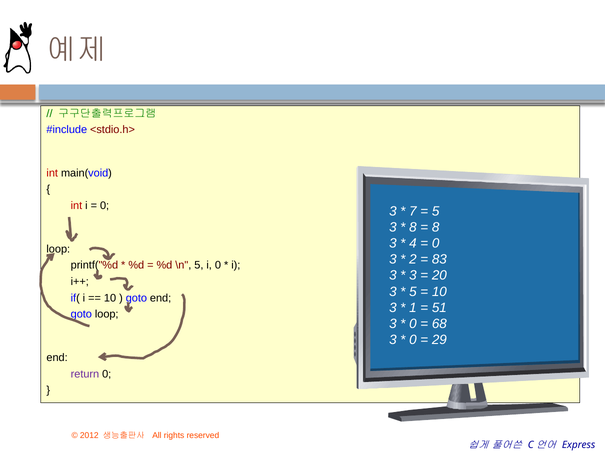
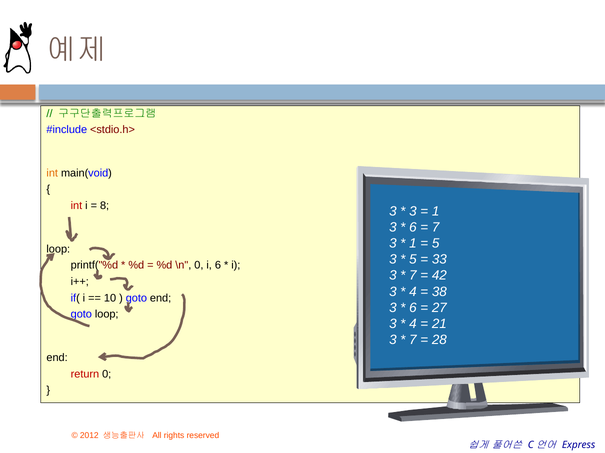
int colour: red -> orange (52, 173)
0: 0 -> 8 (105, 206)
7: 7 -> 3 (413, 212)
5: 5 -> 1 (436, 212)
8: 8 -> 6 (413, 228)
8: 8 -> 7 (436, 228)
4: 4 -> 1 (413, 244)
0: 0 -> 5 (436, 244)
2: 2 -> 5 (413, 260)
83: 83 -> 33 (439, 260)
\n 5: 5 -> 0 (199, 266)
i 0: 0 -> 6 (218, 266)
3: 3 -> 7 (413, 276)
20: 20 -> 42 (439, 276)
5: 5 -> 4 (413, 292)
10: 10 -> 38 (439, 292)
1: 1 -> 6 (413, 308)
51: 51 -> 27 (439, 308)
0: 0 -> 4 (413, 324)
68: 68 -> 21 (439, 324)
0: 0 -> 7 (413, 341)
29: 29 -> 28 (439, 341)
return colour: purple -> red (85, 375)
